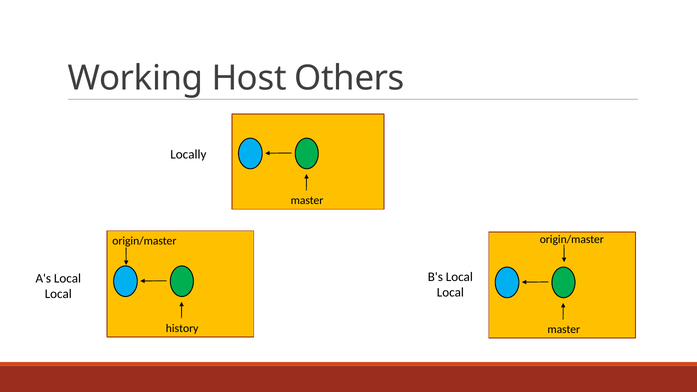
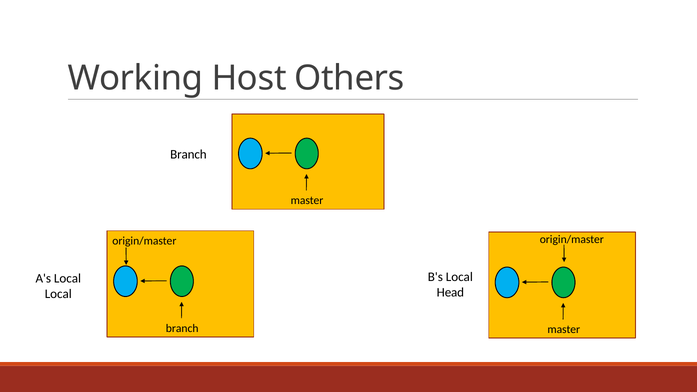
Locally: Locally -> Branch (188, 154)
Local: Local -> Head (450, 292)
history: history -> branch (182, 328)
